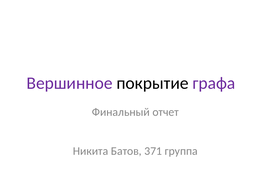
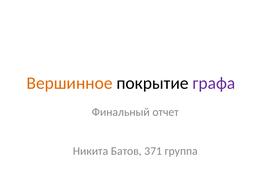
Вершинное colour: purple -> orange (70, 83)
